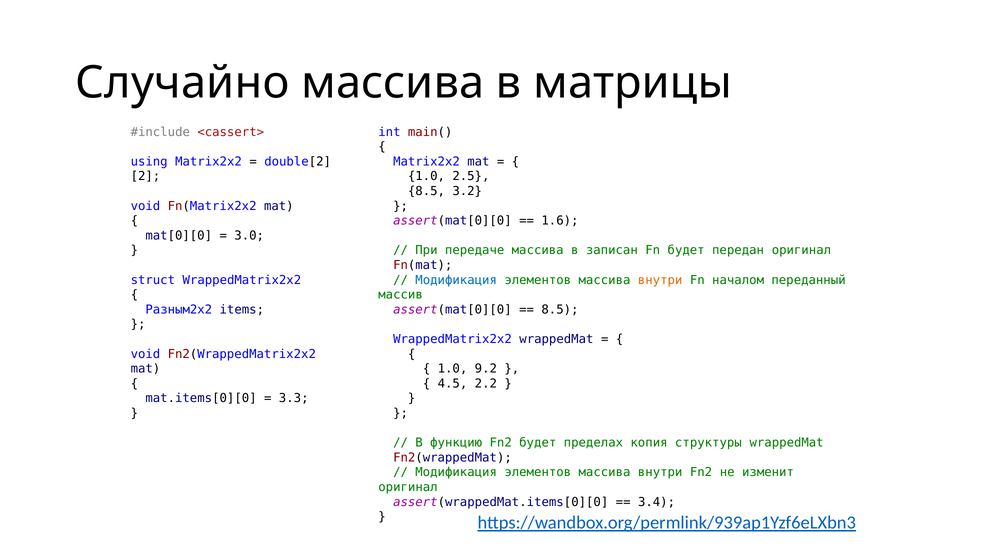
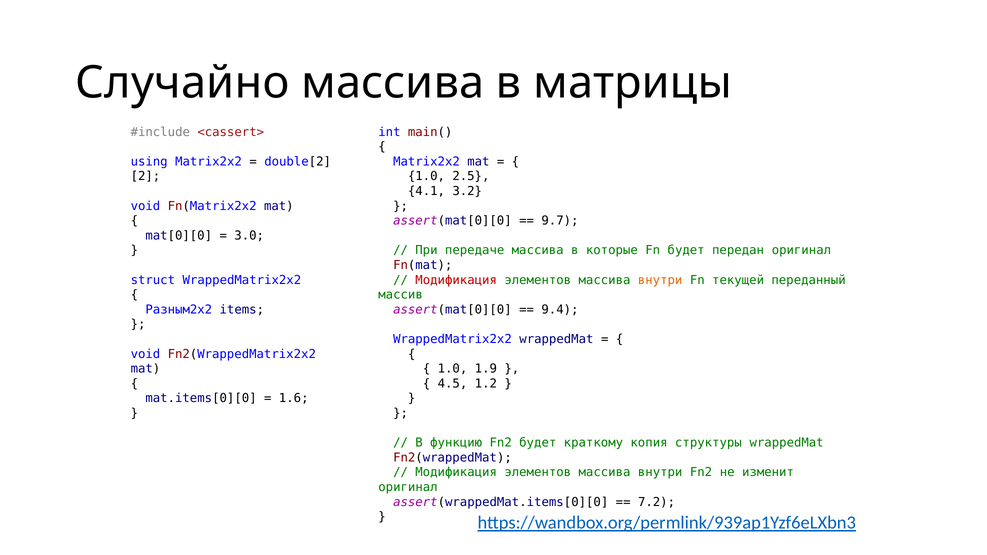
8.5: 8.5 -> 4.1 (426, 191)
1.6: 1.6 -> 9.7 (560, 221)
записан: записан -> которые (612, 250)
Модификация colour: blue -> red (456, 280)
началом: началом -> текущей (738, 280)
8.5: 8.5 -> 9.4 (560, 310)
9.2: 9.2 -> 1.9 (486, 369)
2.2: 2.2 -> 1.2 (486, 384)
3.3: 3.3 -> 1.6 (294, 399)
пределах: пределах -> краткому (593, 443)
3.4: 3.4 -> 7.2 (657, 502)
